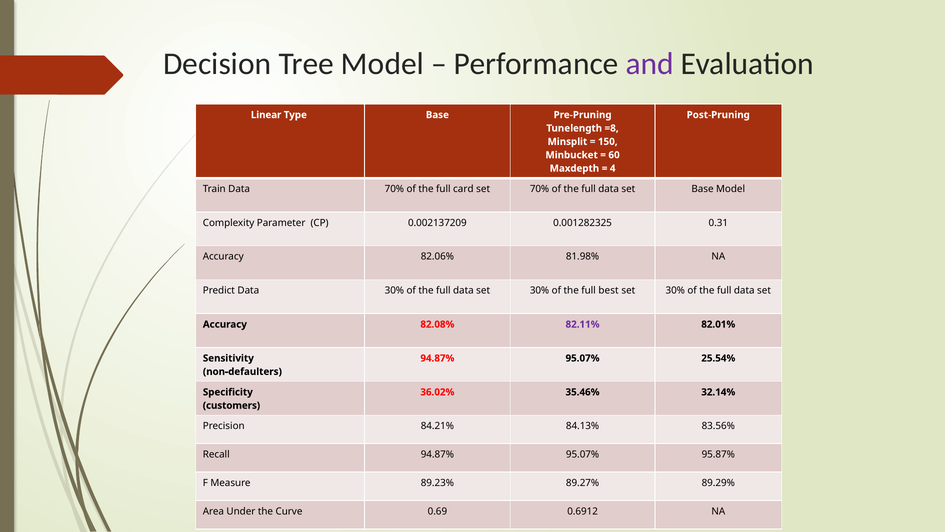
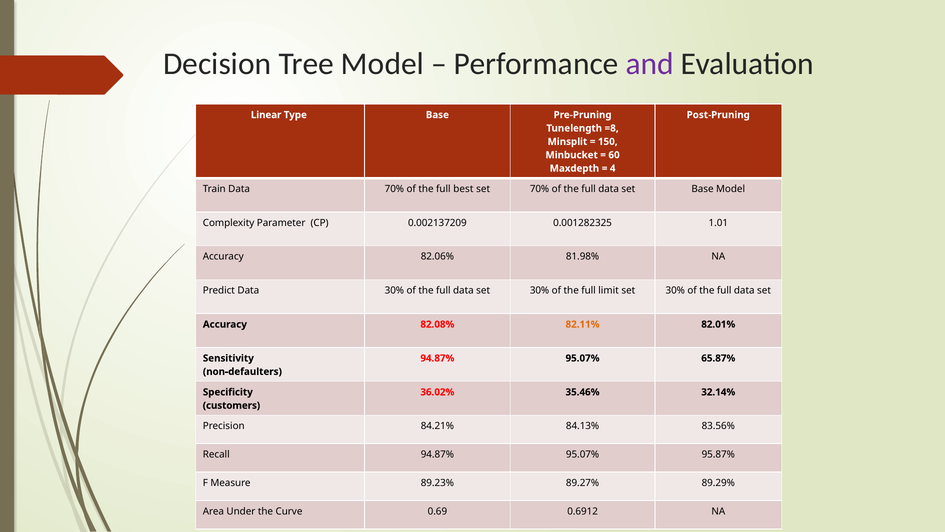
card: card -> best (463, 189)
0.31: 0.31 -> 1.01 (718, 223)
best: best -> limit (609, 290)
82.11% colour: purple -> orange (583, 324)
25.54%: 25.54% -> 65.87% (718, 358)
